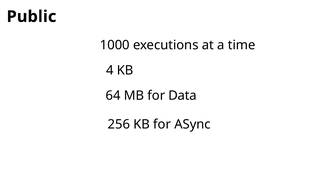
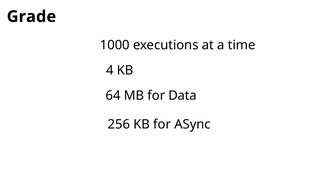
Public: Public -> Grade (31, 17)
